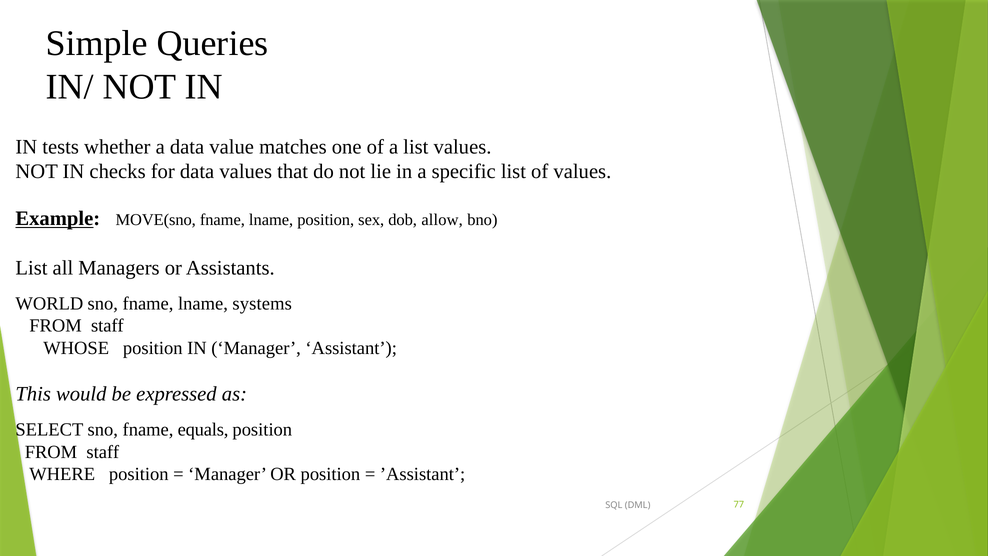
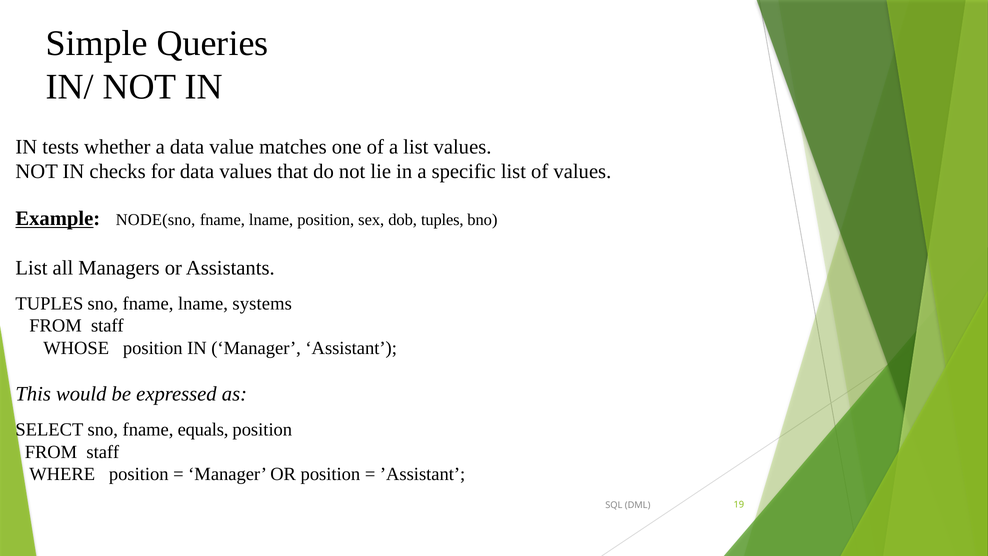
MOVE(sno: MOVE(sno -> NODE(sno (156, 220)
dob allow: allow -> tuples (442, 220)
WORLD: WORLD -> TUPLES (49, 303)
77: 77 -> 19 (739, 504)
